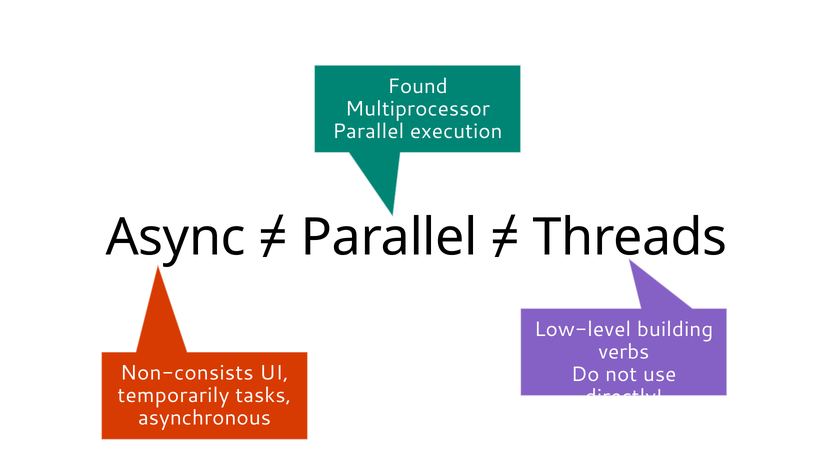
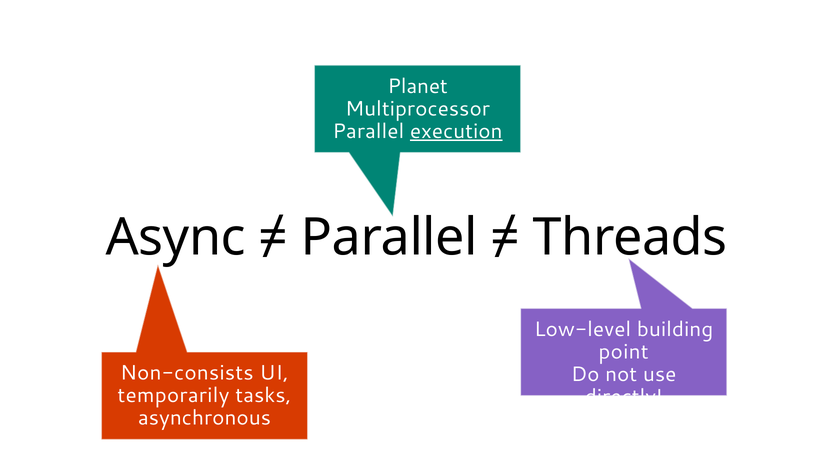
Found: Found -> Planet (418, 86)
execution underline: none -> present (456, 131)
verbs: verbs -> point (624, 352)
